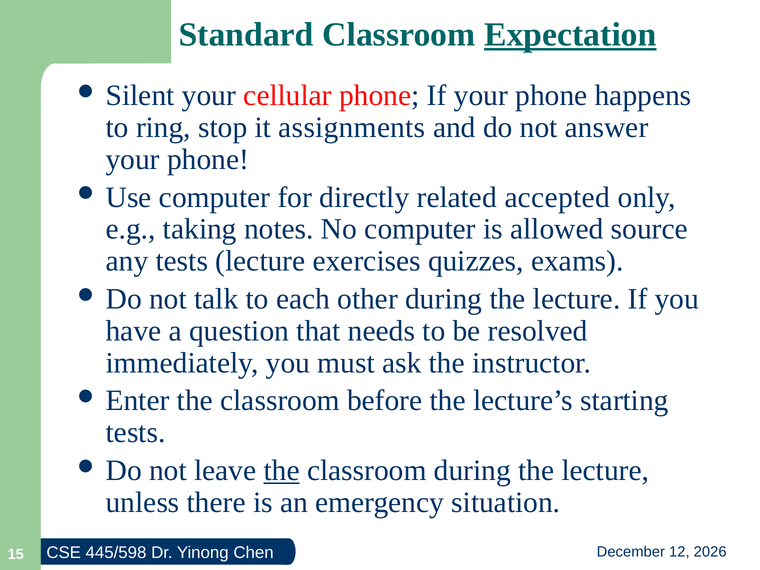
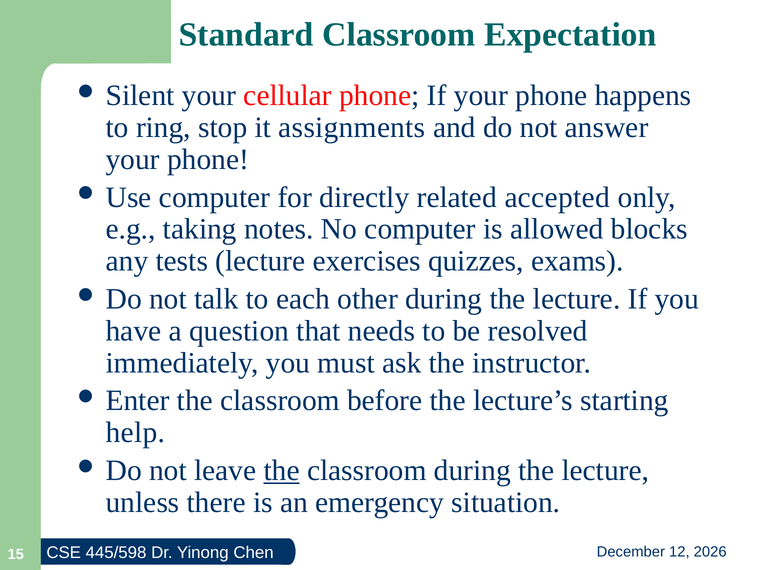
Expectation underline: present -> none (570, 35)
source: source -> blocks (649, 229)
tests: tests -> help (135, 433)
